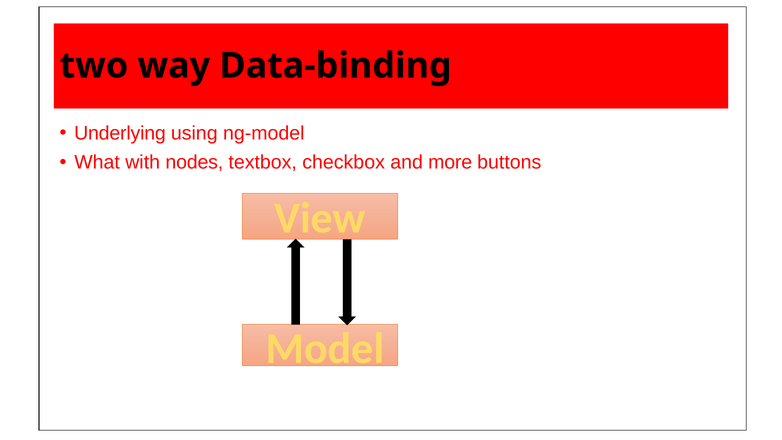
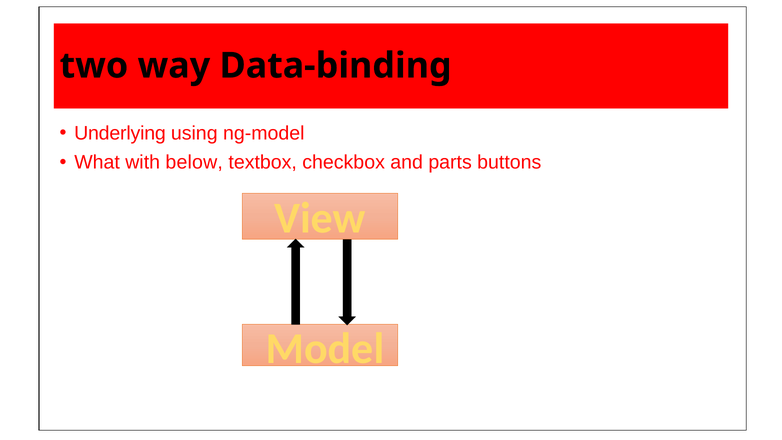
nodes: nodes -> below (194, 162)
more: more -> parts (450, 162)
